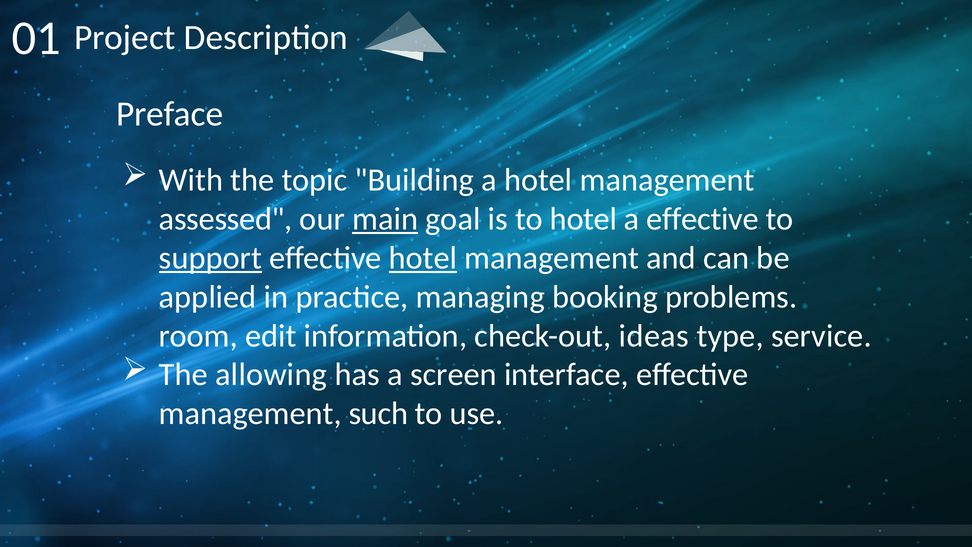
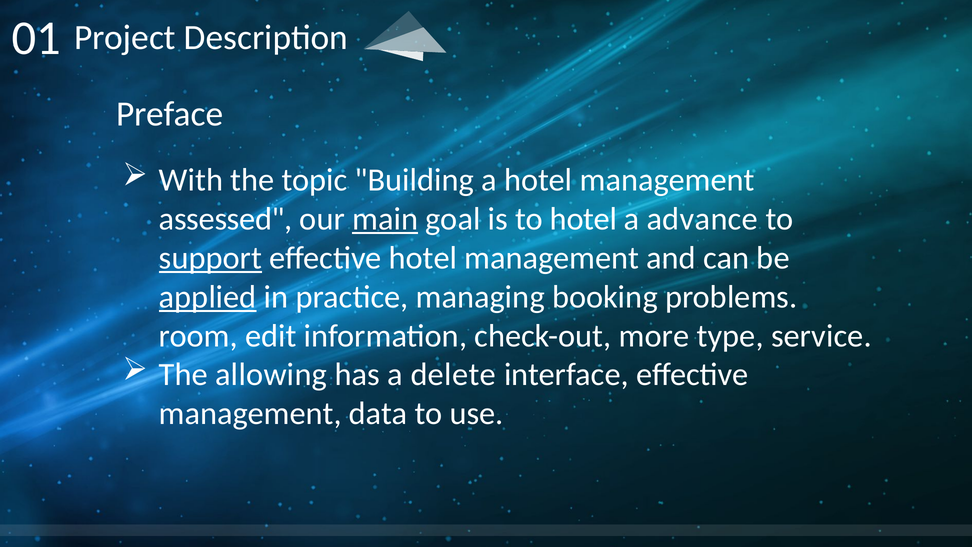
a effective: effective -> advance (702, 219)
hotel underline: present -> none (423, 258)
applied underline: none -> present (208, 297)
ideas: ideas -> more (654, 336)
screen: screen -> delete (453, 375)
such: such -> data (378, 413)
